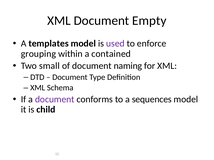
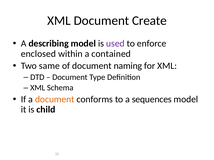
Empty: Empty -> Create (149, 21)
templates: templates -> describing (49, 44)
grouping: grouping -> enclosed (38, 54)
small: small -> same (49, 66)
document colour: purple -> orange (55, 100)
